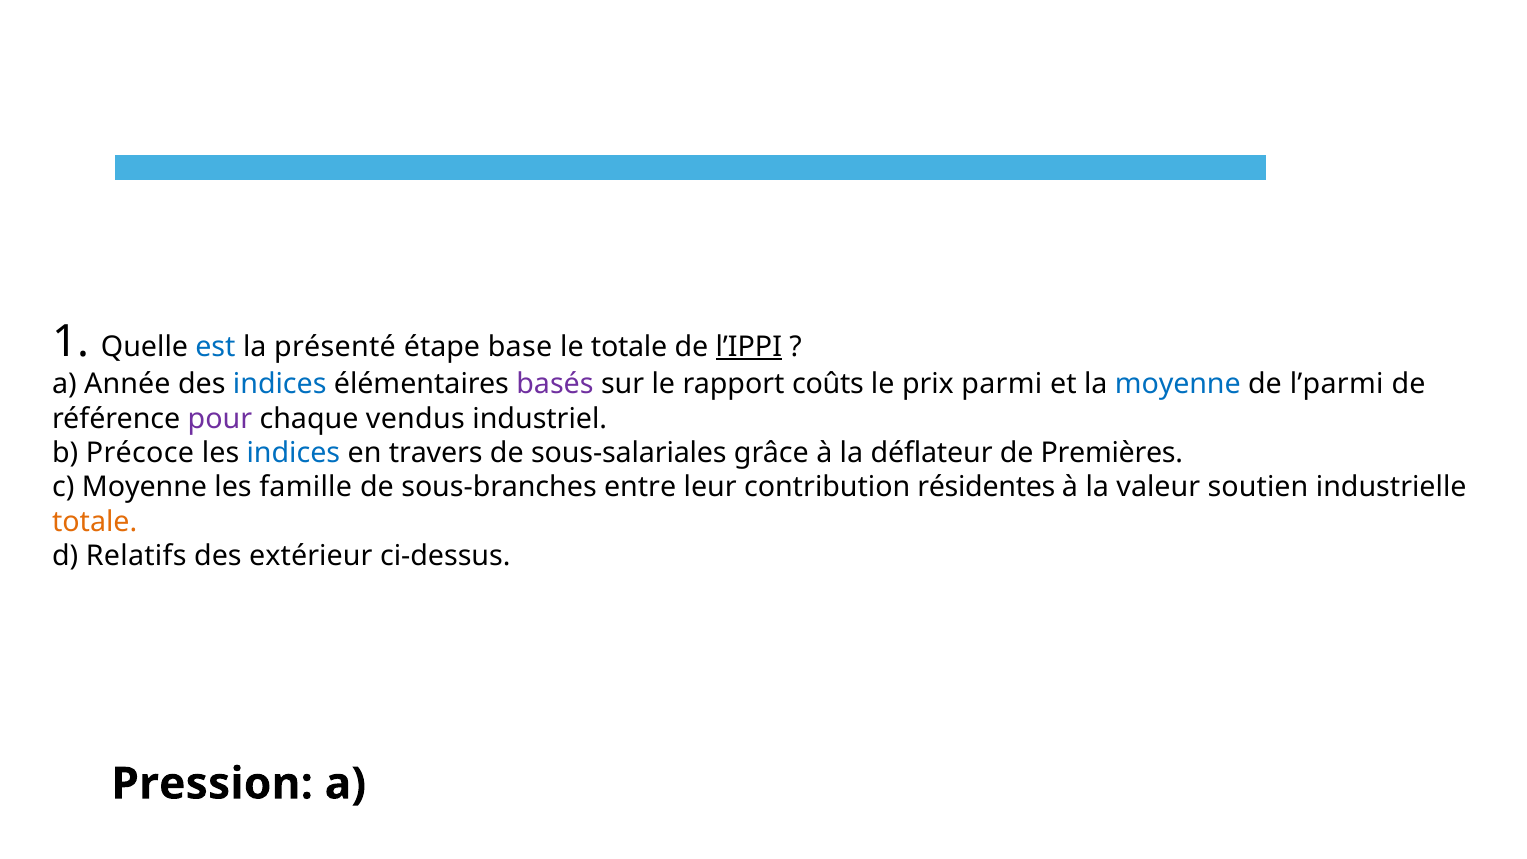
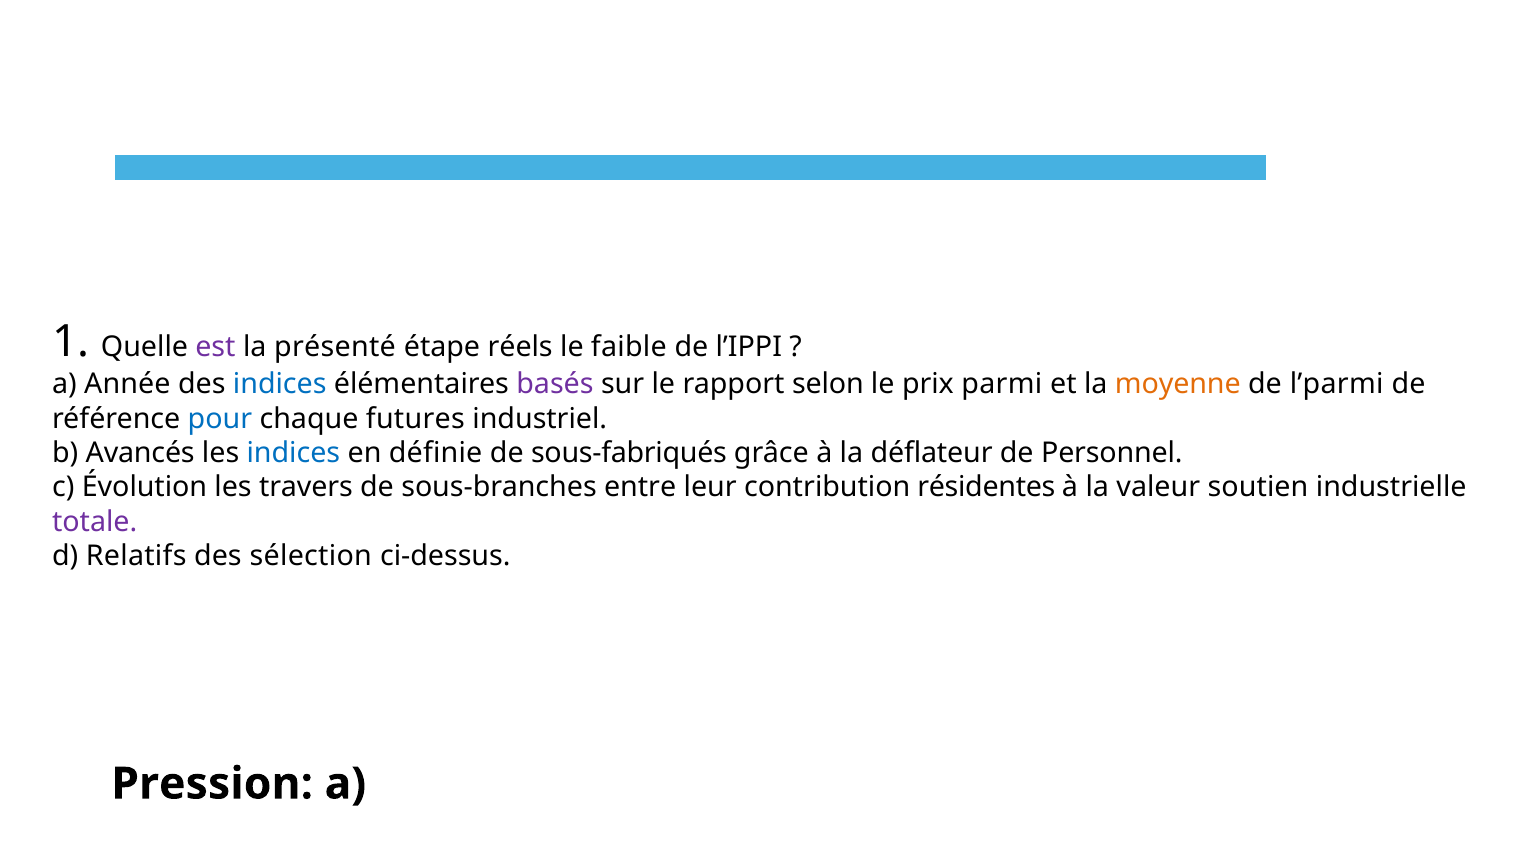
est colour: blue -> purple (215, 347)
base: base -> réels (520, 347)
le totale: totale -> faible (629, 347)
l’IPPI underline: present -> none (749, 347)
coûts: coûts -> selon (828, 384)
moyenne colour: blue -> orange (1178, 384)
pour colour: purple -> blue (220, 419)
vendus: vendus -> futures (415, 419)
Précoce: Précoce -> Avancés (140, 453)
travers: travers -> définie (436, 453)
sous-salariales: sous-salariales -> sous-fabriqués (629, 453)
Premières: Premières -> Personnel (1112, 453)
c Moyenne: Moyenne -> Évolution (144, 487)
famille: famille -> travers (306, 487)
totale colour: orange -> purple (95, 522)
extérieur: extérieur -> sélection (311, 556)
